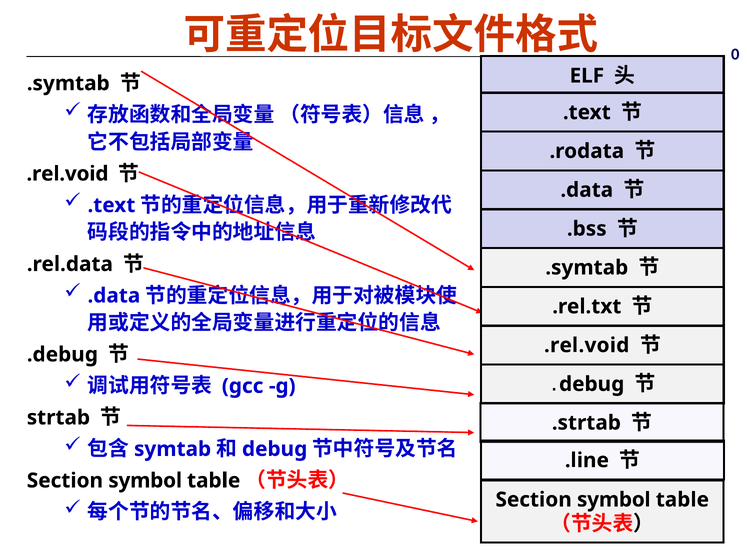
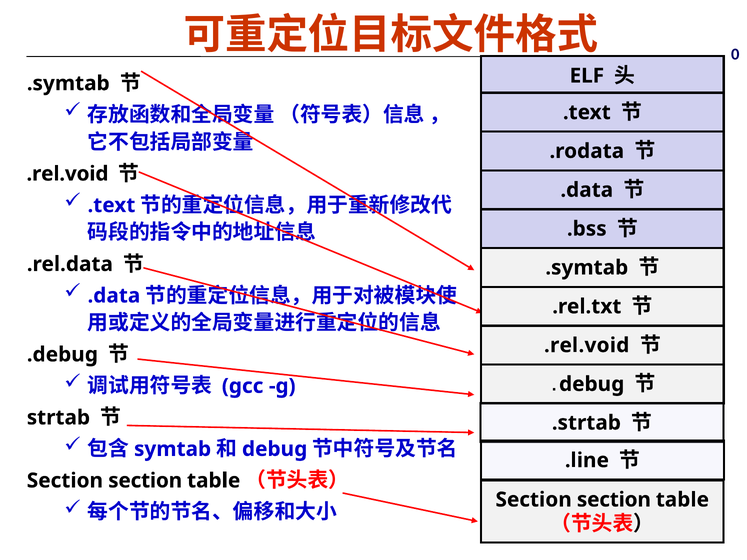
symbol: symbol -> section (145, 481)
symbol: symbol -> section (614, 500)
